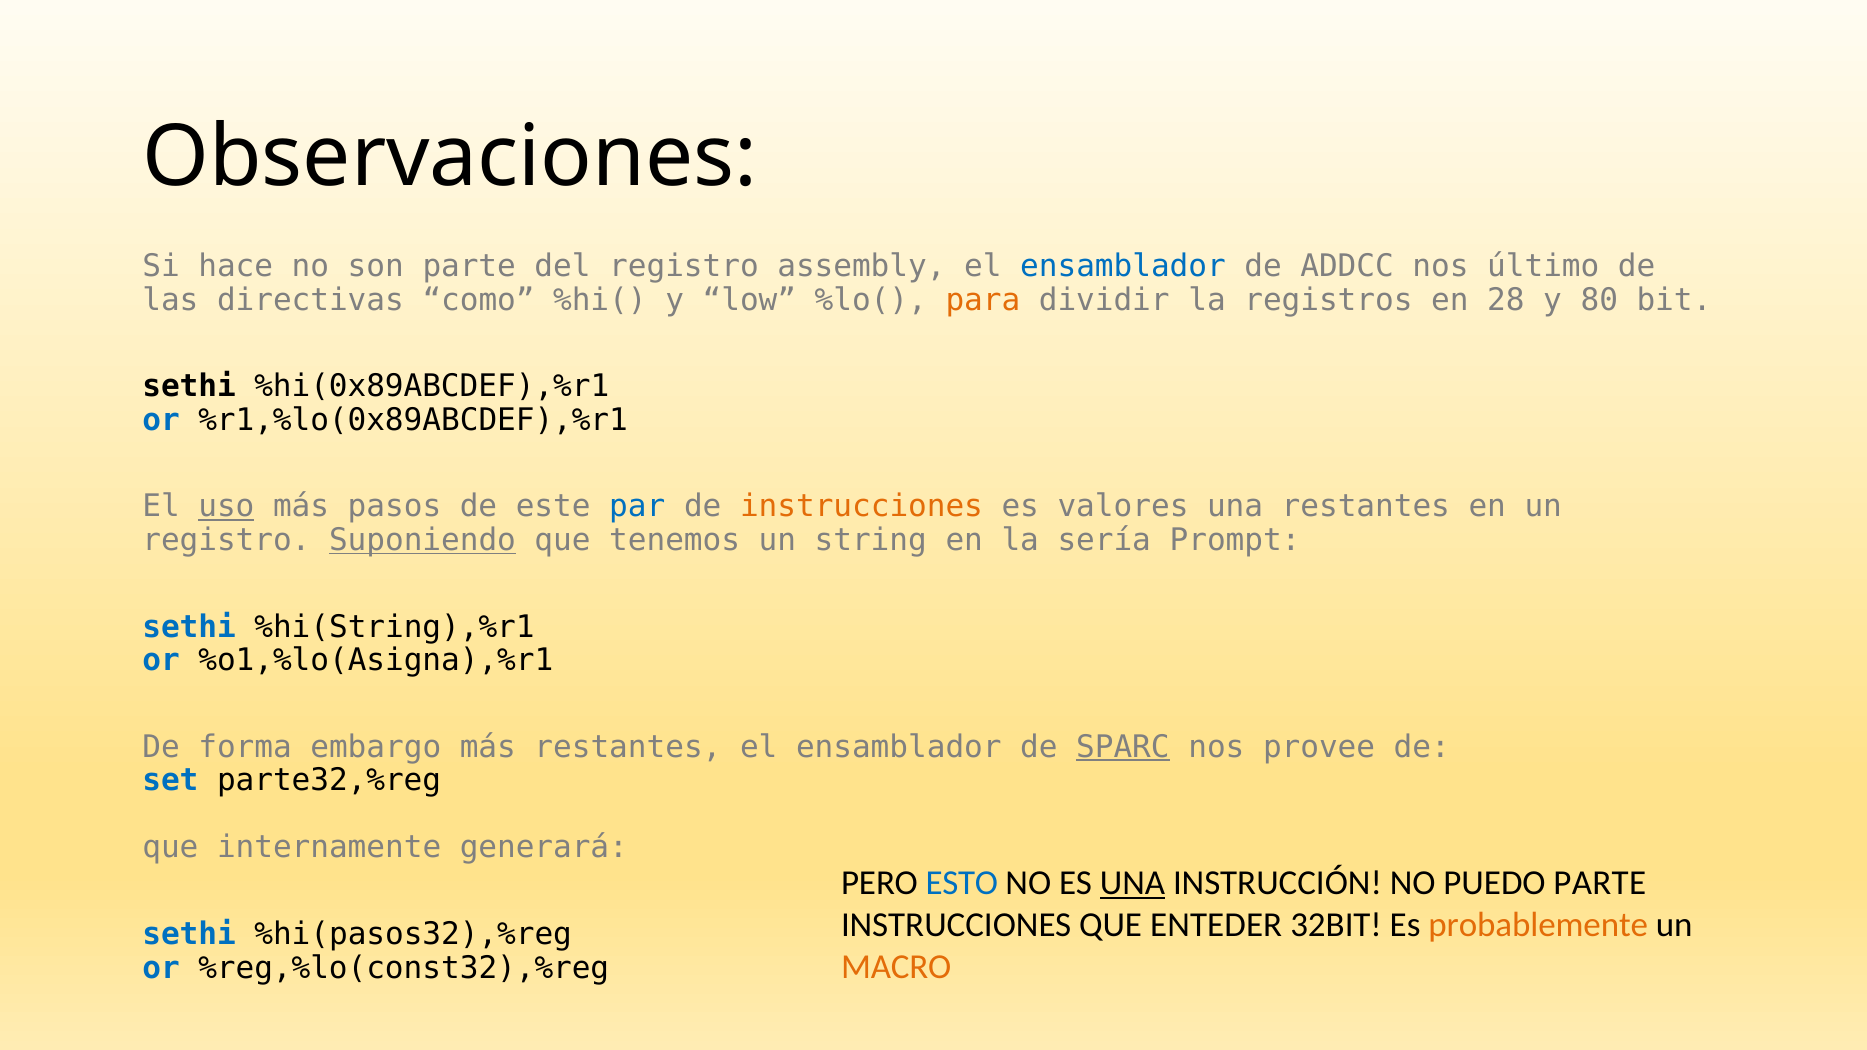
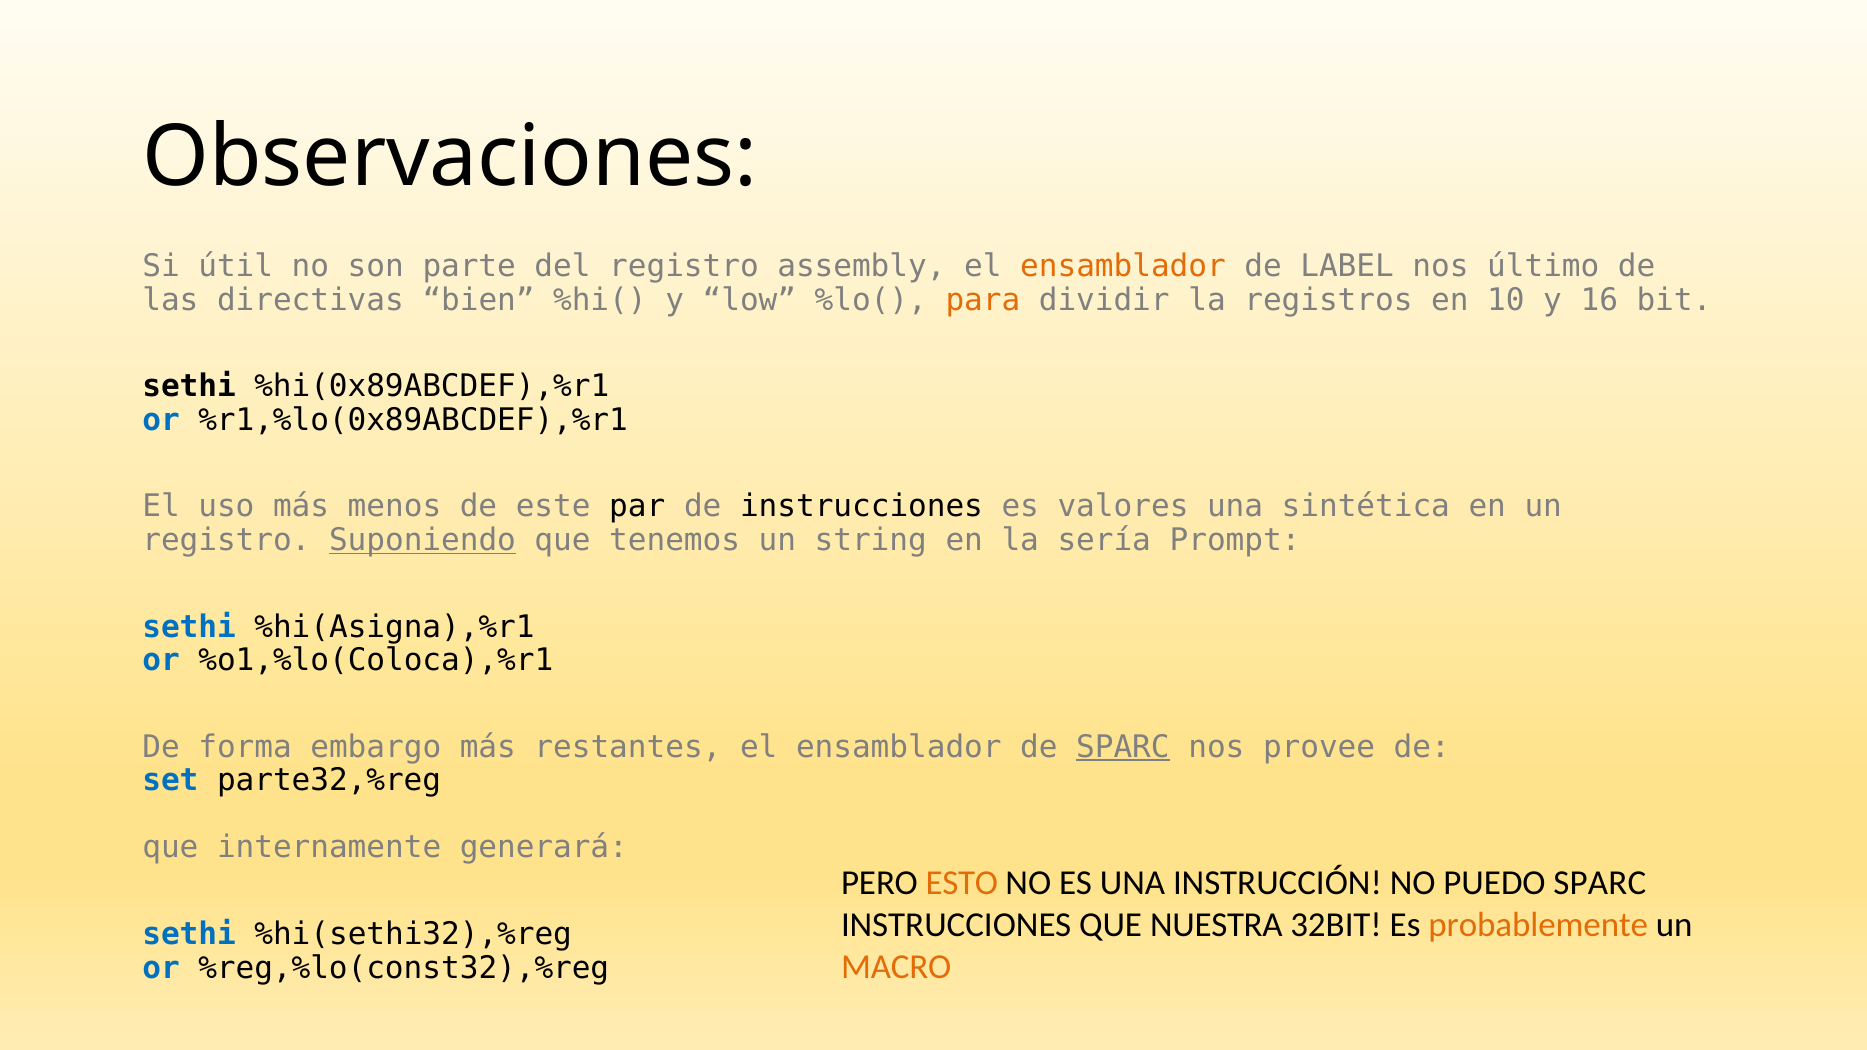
hace: hace -> útil (236, 266)
ensamblador colour: blue -> orange (1123, 266)
ADDCC: ADDCC -> LABEL (1347, 266)
como: como -> bien (479, 300)
28: 28 -> 10 (1506, 300)
80: 80 -> 16 (1599, 300)
uso underline: present -> none (226, 507)
pasos: pasos -> menos (394, 507)
par colour: blue -> black (637, 507)
instrucciones colour: orange -> black (861, 507)
una restantes: restantes -> sintética (1366, 507)
%hi(String),%r1: %hi(String),%r1 -> %hi(Asigna),%r1 (394, 627)
%o1,%lo(Asigna),%r1: %o1,%lo(Asigna),%r1 -> %o1,%lo(Coloca),%r1 (376, 660)
ESTO colour: blue -> orange (962, 883)
UNA underline: present -> none (1132, 883)
PUEDO PARTE: PARTE -> SPARC (1600, 883)
ENTEDER: ENTEDER -> NUESTRA (1216, 925)
%hi(pasos32),%reg: %hi(pasos32),%reg -> %hi(sethi32),%reg (413, 934)
